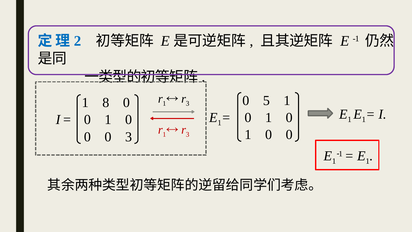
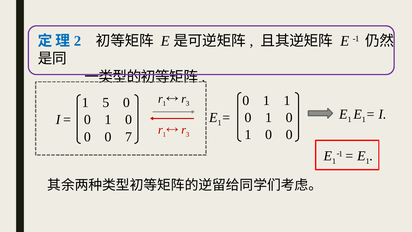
5: 5 -> 1 (266, 100)
8: 8 -> 5 (106, 103)
0 3: 3 -> 7 (129, 137)
